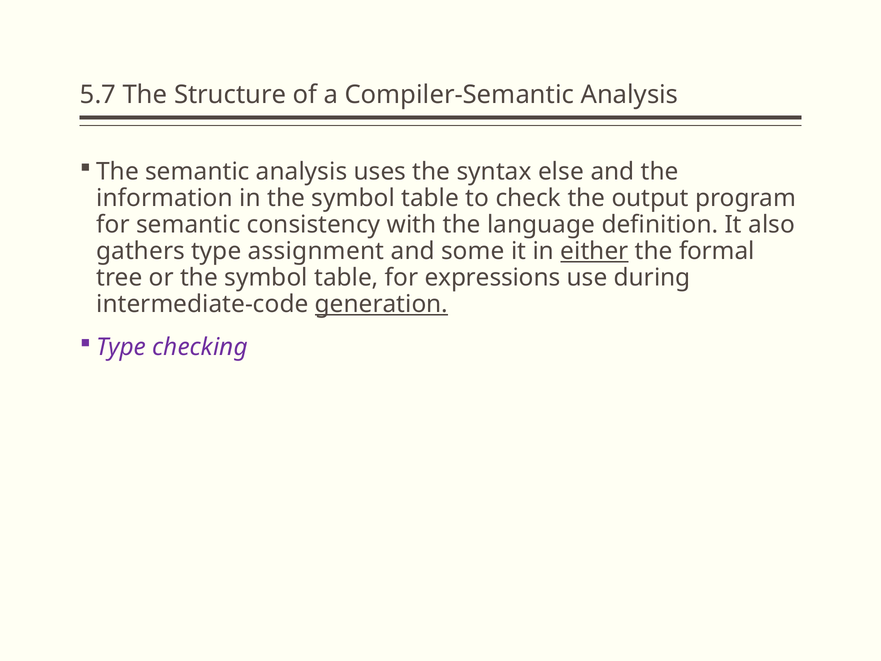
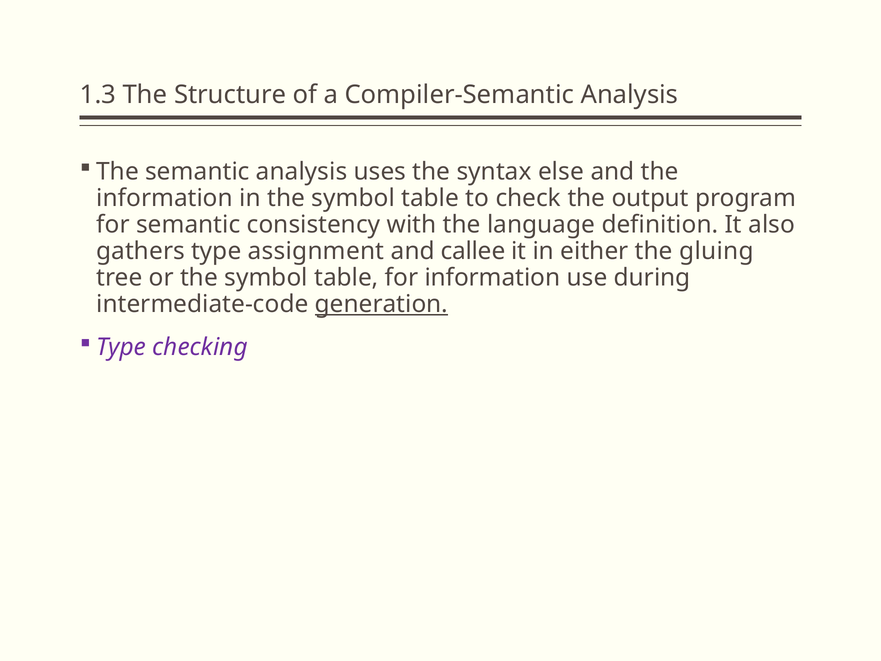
5.7: 5.7 -> 1.3 (98, 95)
some: some -> callee (473, 251)
either underline: present -> none (595, 251)
formal: formal -> gluing (717, 251)
for expressions: expressions -> information (492, 278)
